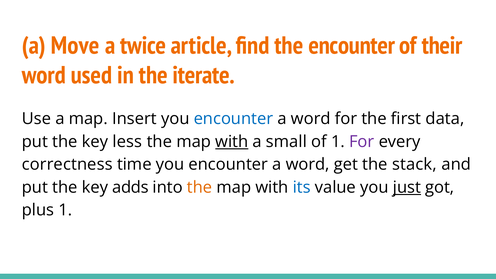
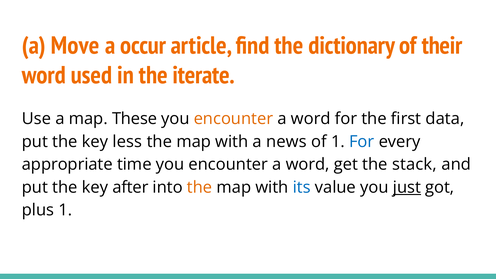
twice: twice -> occur (143, 46)
the encounter: encounter -> dictionary (352, 46)
Insert: Insert -> These (135, 119)
encounter colour: blue -> orange (233, 119)
with underline: present -> none (232, 142)
small: small -> news (286, 142)
For colour: purple -> blue (362, 142)
correctness: correctness -> appropriate (67, 164)
adds: adds -> after (130, 187)
